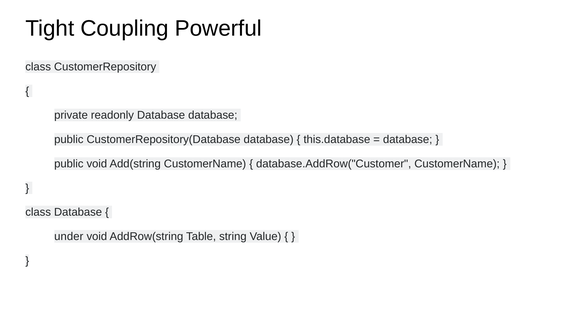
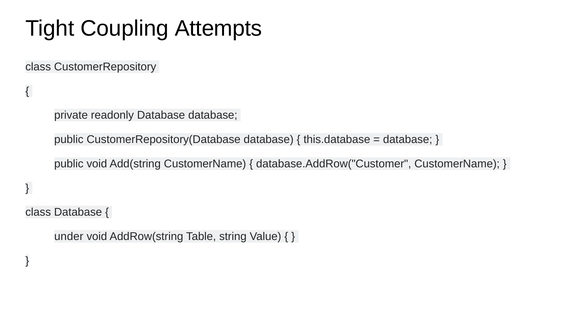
Powerful: Powerful -> Attempts (218, 28)
